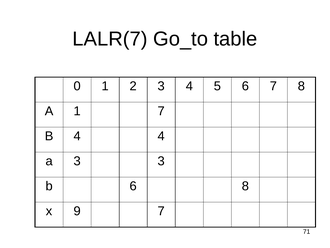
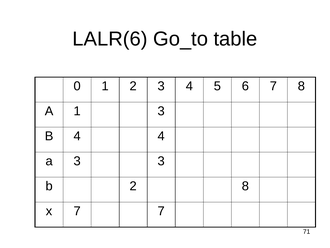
LALR(7: LALR(7 -> LALR(6 (110, 39)
1 7: 7 -> 3 (161, 111)
b 6: 6 -> 2 (133, 186)
x 9: 9 -> 7 (77, 211)
